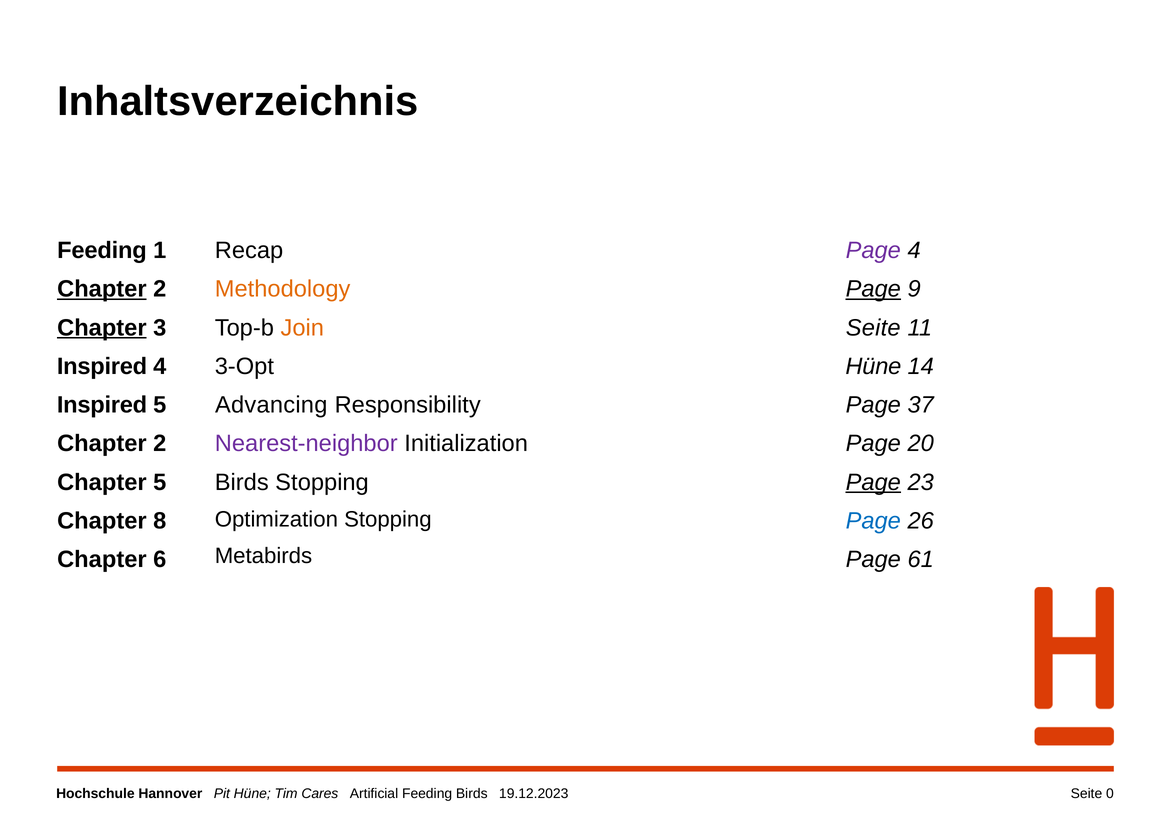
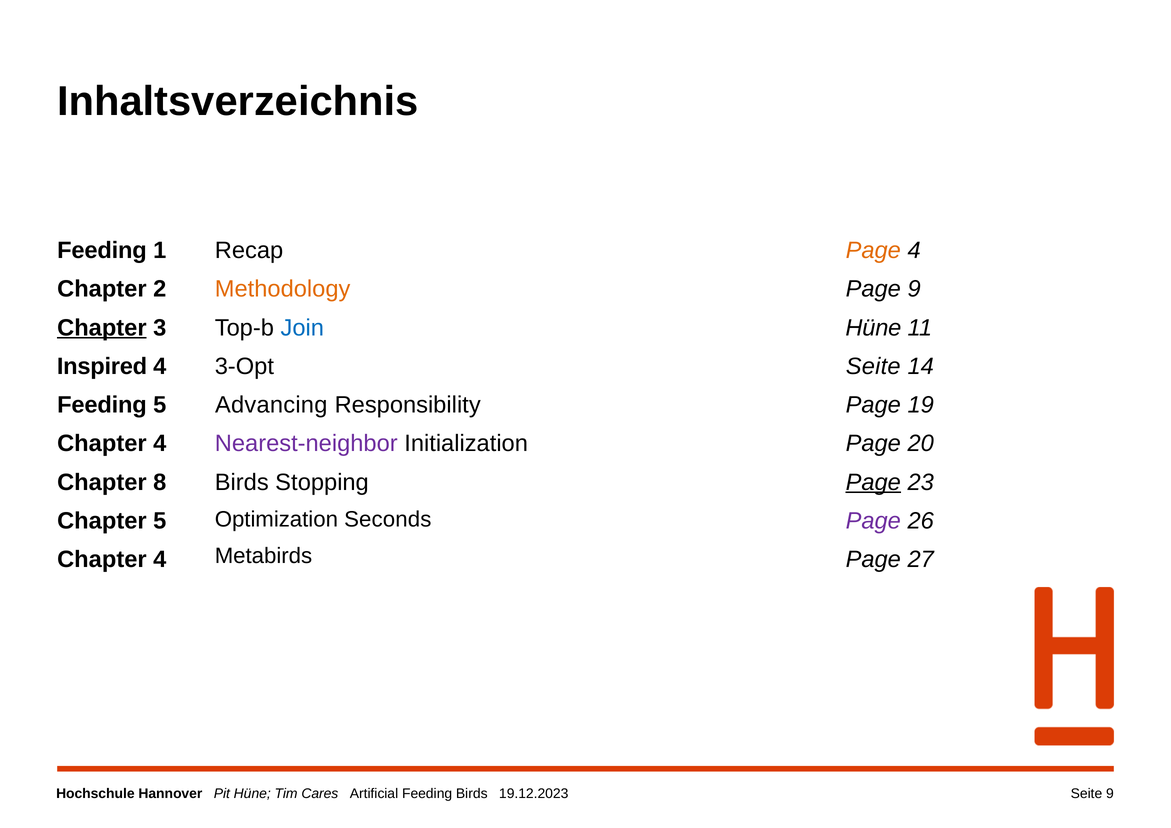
Page colour: purple -> orange (873, 251)
Chapter underline: present -> none (102, 289)
Page underline: present -> none (873, 289)
Join colour: orange -> blue (302, 328)
Seite: Seite -> Hüne (873, 328)
Hüne: Hüne -> Seite (873, 366)
Inspired: Inspired -> Feeding (102, 405)
37: 37 -> 19 (921, 405)
2: 2 -> 4 (160, 444)
Chapter 5: 5 -> 8 (160, 482)
Optimization Stopping: Stopping -> Seconds (388, 520)
Chapter 8: 8 -> 5 (160, 521)
Page colour: blue -> purple (873, 521)
6: 6 -> 4 (160, 560)
61: 61 -> 27 (921, 560)
Seite 0: 0 -> 9 (1110, 794)
